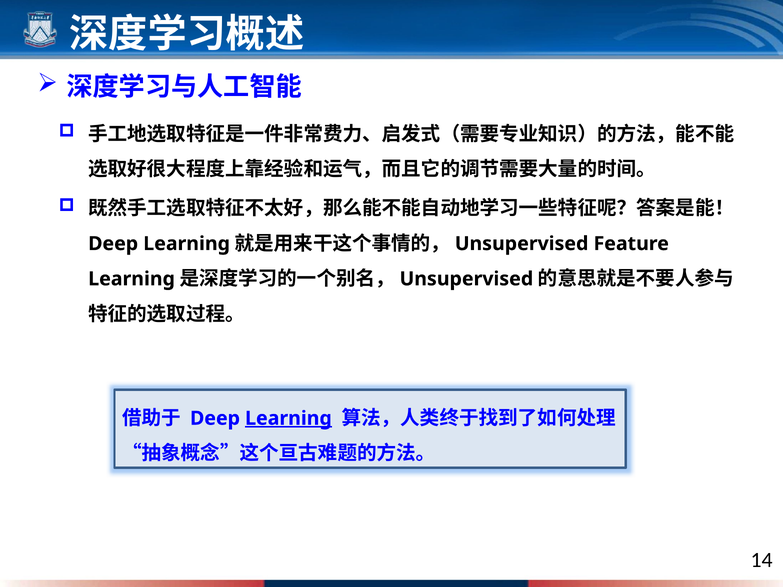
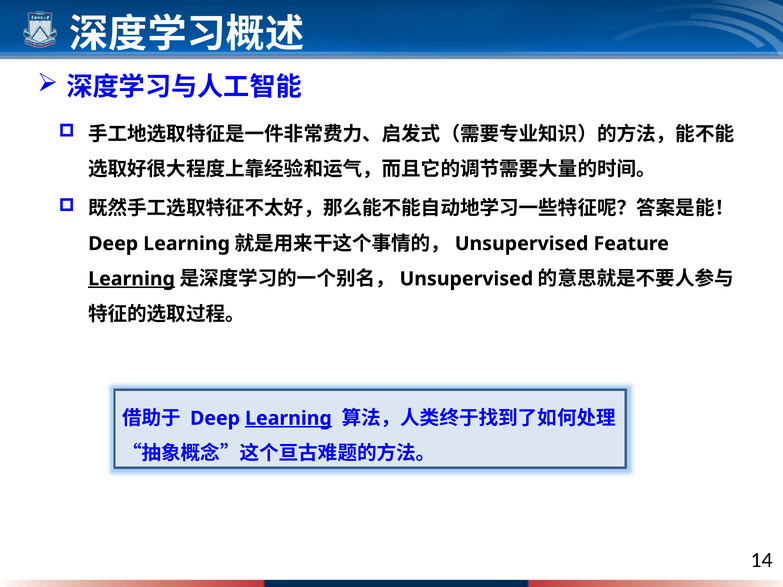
Learning underline: none -> present (132, 279)
